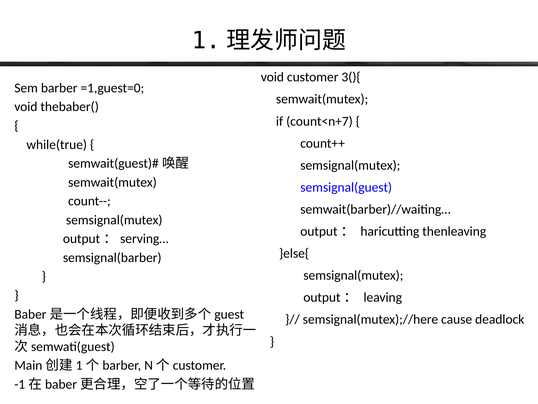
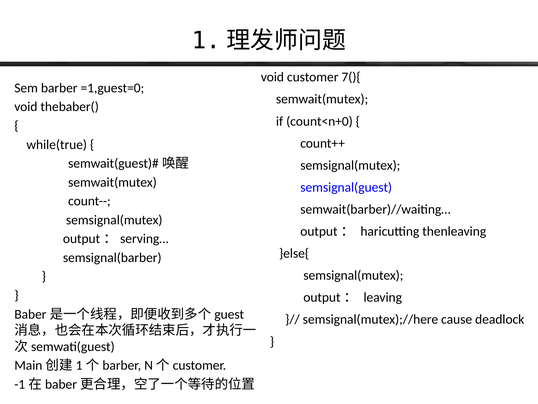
3(){: 3(){ -> 7(){ (351, 77)
count<n+7: count<n+7 -> count<n+0 (319, 121)
